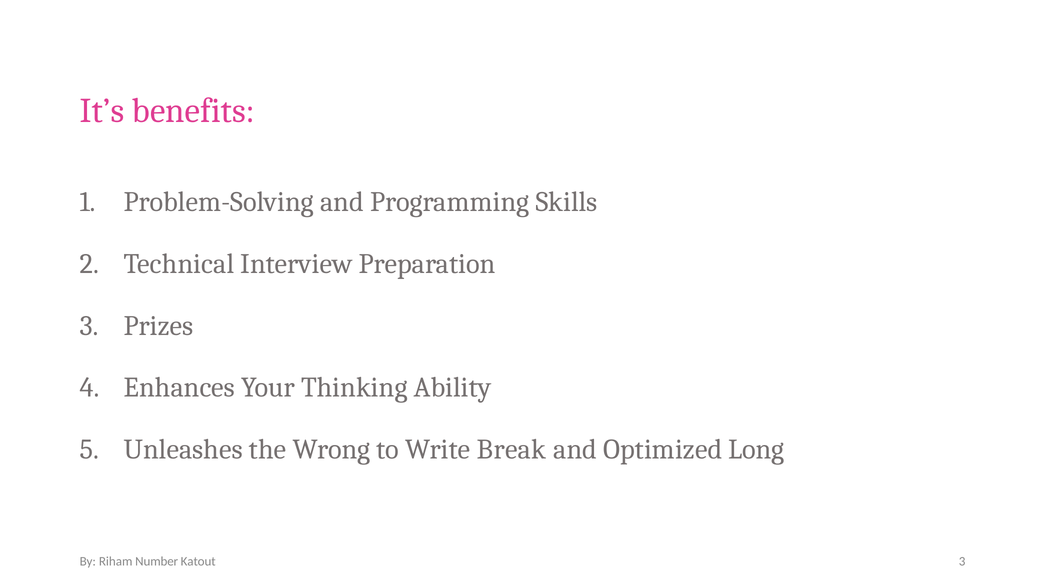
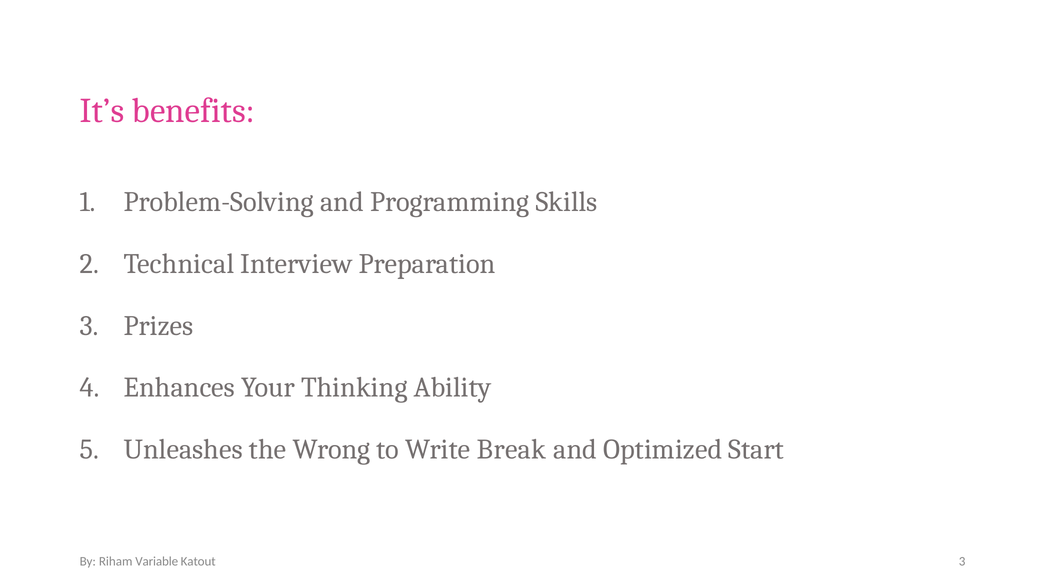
Long: Long -> Start (756, 449)
Number: Number -> Variable (157, 561)
